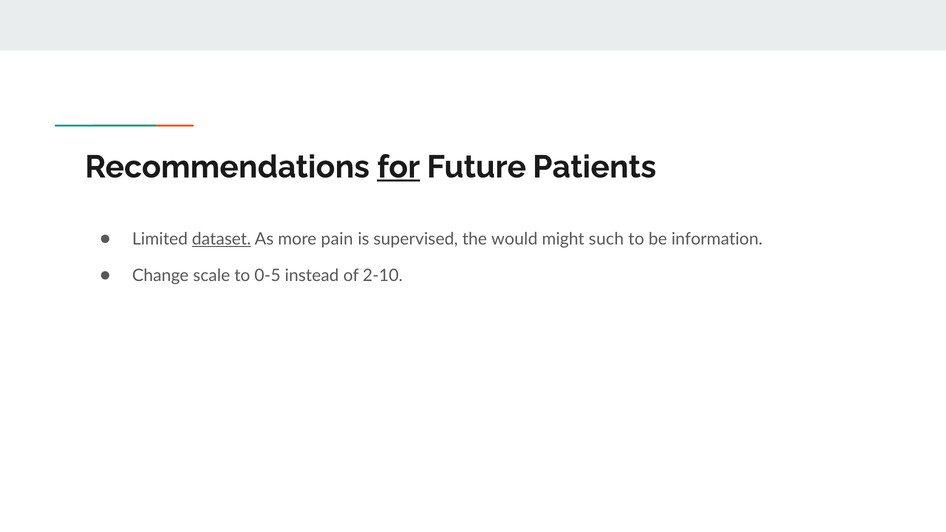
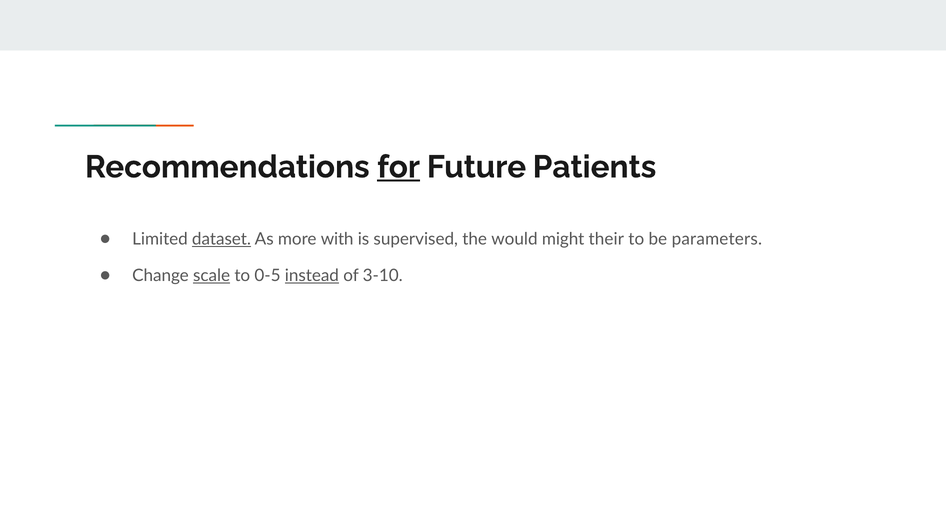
pain: pain -> with (337, 239)
such: such -> their (606, 239)
information: information -> parameters (717, 239)
scale underline: none -> present (212, 276)
instead underline: none -> present (312, 276)
2-10: 2-10 -> 3-10 (383, 276)
